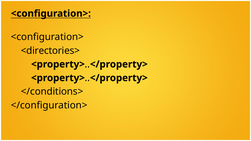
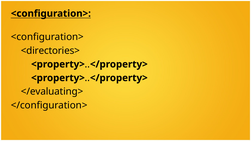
</conditions>: </conditions> -> </evaluating> (52, 92)
